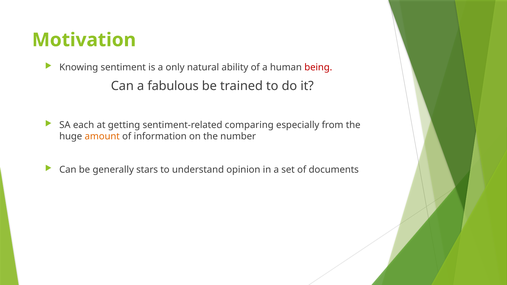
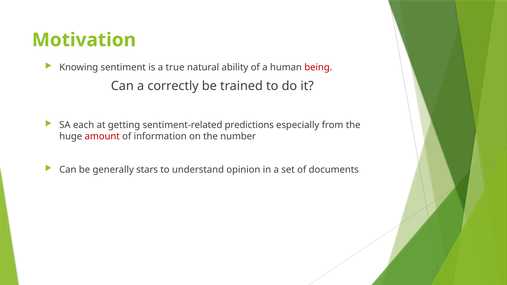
only: only -> true (175, 67)
fabulous: fabulous -> correctly (173, 86)
comparing: comparing -> predictions (249, 125)
amount colour: orange -> red (102, 136)
